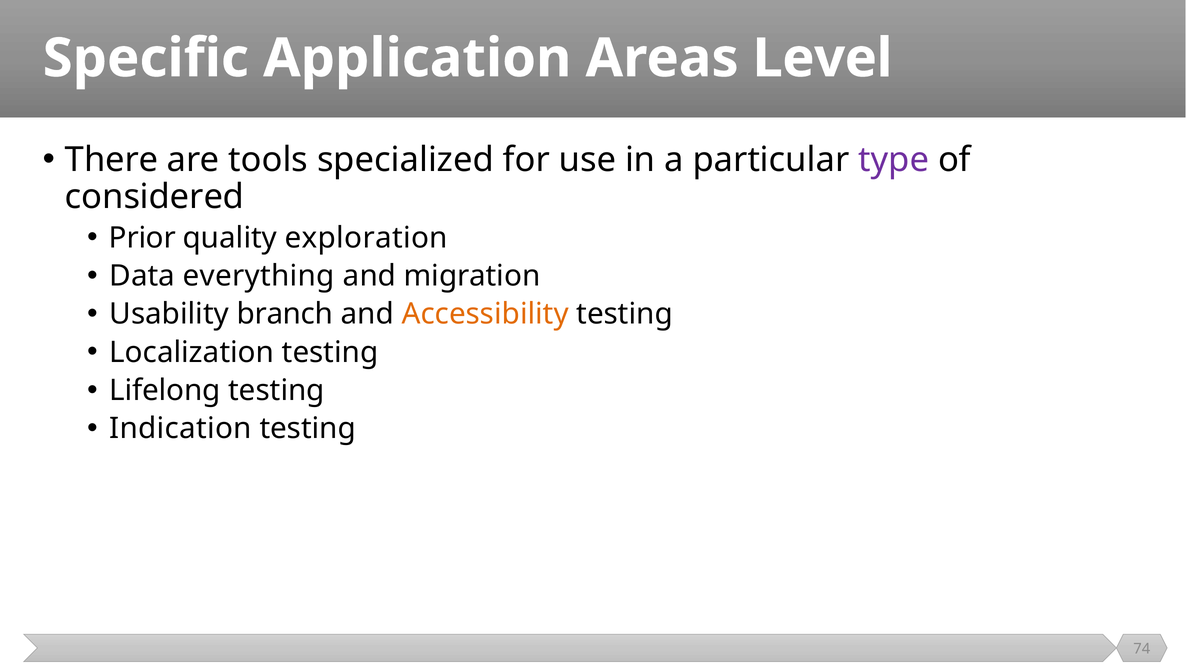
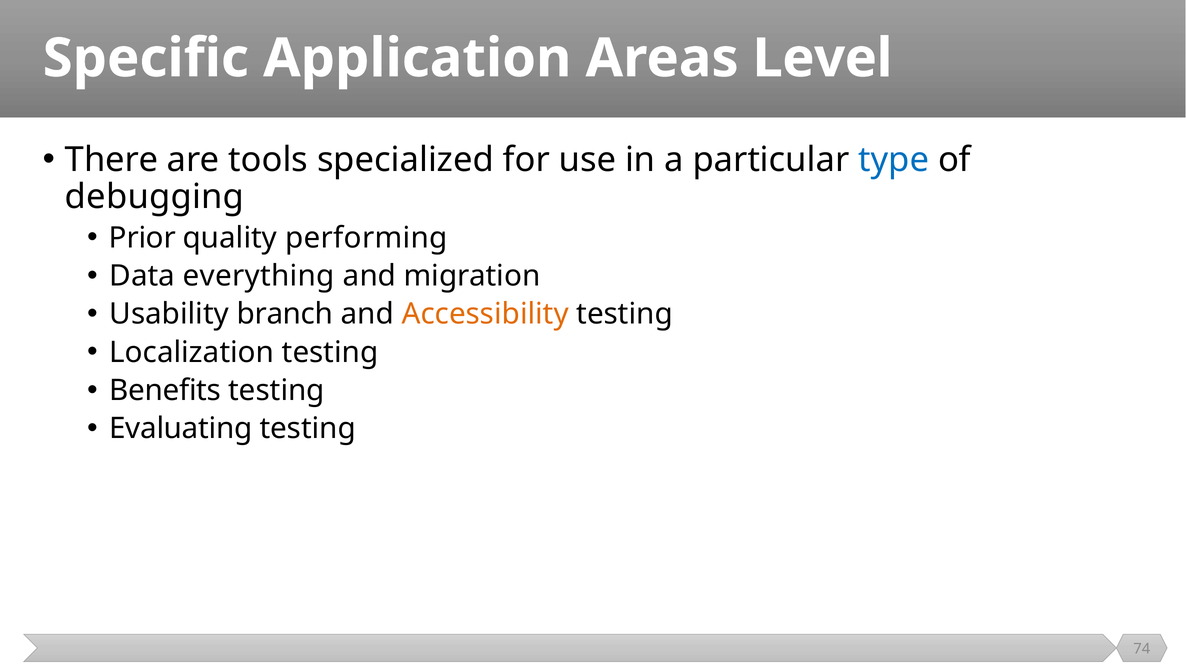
type colour: purple -> blue (894, 160)
considered: considered -> debugging (154, 197)
exploration: exploration -> performing (366, 238)
Lifelong: Lifelong -> Benefits (165, 391)
Indication: Indication -> Evaluating (181, 429)
